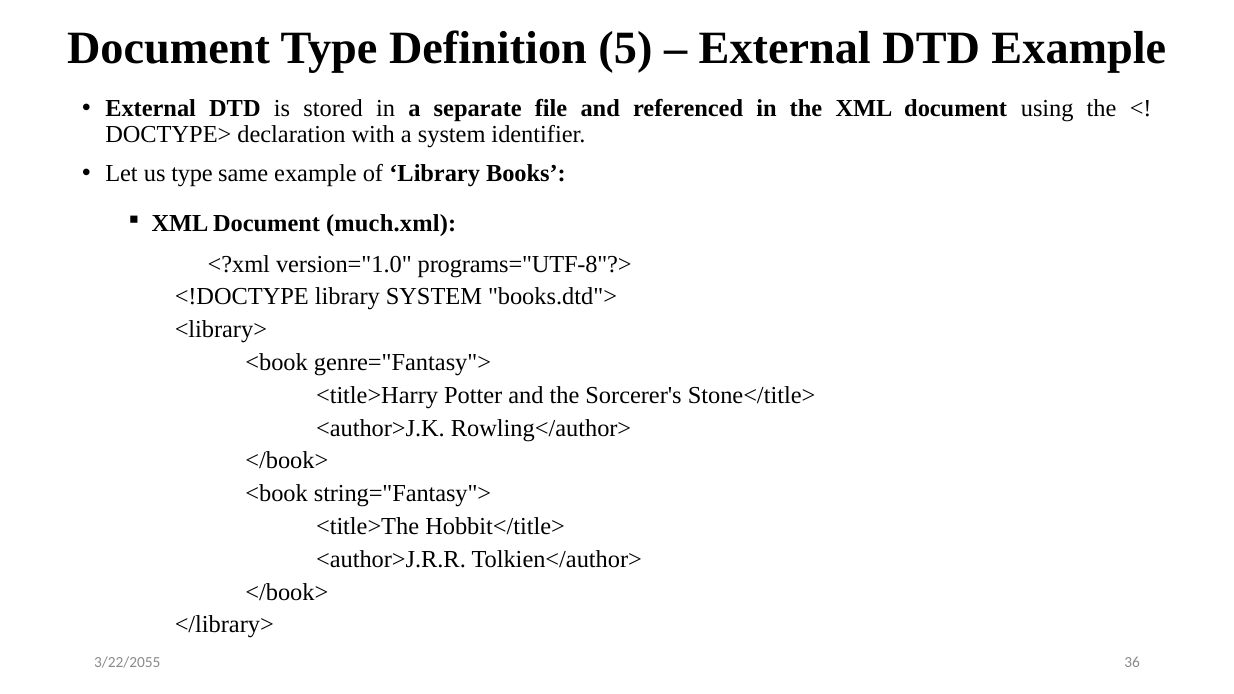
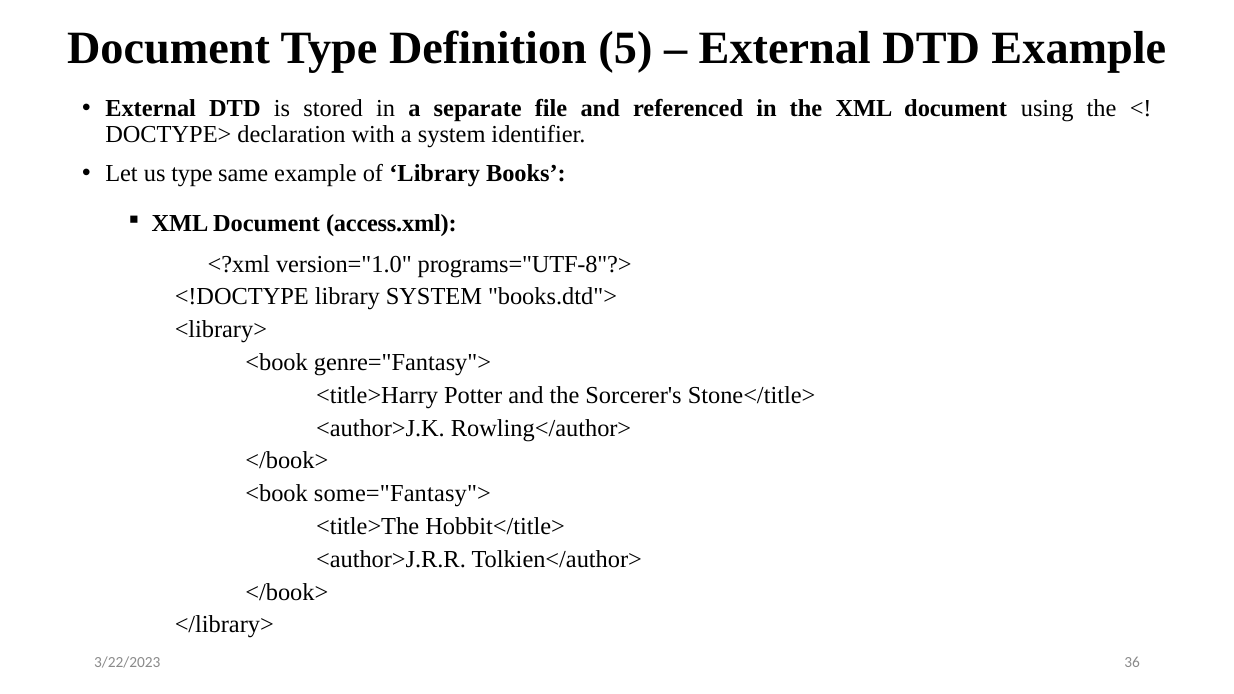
much.xml: much.xml -> access.xml (391, 224)
string="Fantasy">: string="Fantasy"> -> some="Fantasy"> (402, 494)
3/22/2055: 3/22/2055 -> 3/22/2023 (127, 663)
